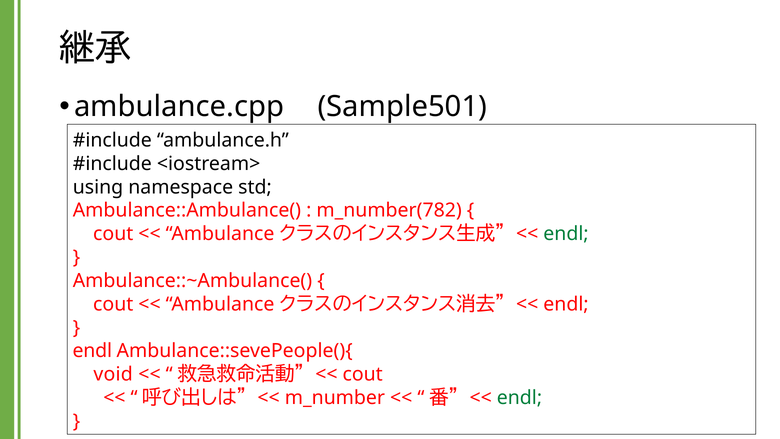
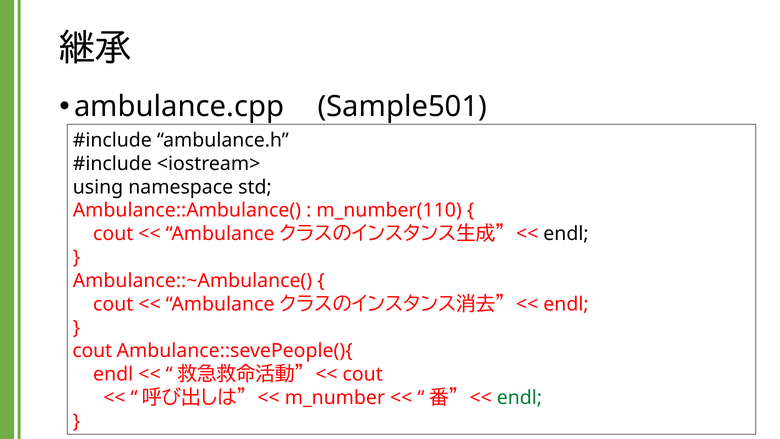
m_number(782: m_number(782 -> m_number(110 (389, 210)
endl colour: green -> black (566, 234)
endl: endl -> cout (92, 351)
void: void -> endl (113, 374)
